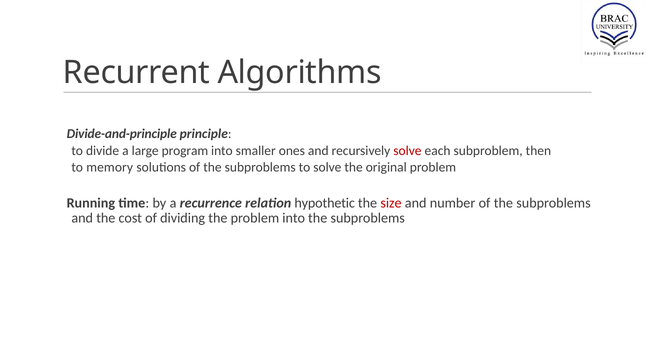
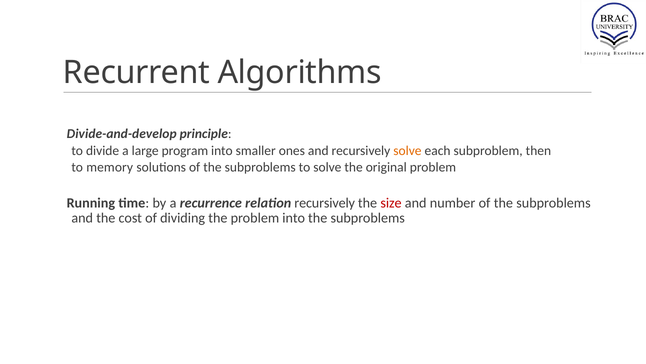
Divide-and-principle: Divide-and-principle -> Divide-and-develop (122, 134)
solve colour: red -> orange (407, 150)
relation hypothetic: hypothetic -> recursively (325, 203)
